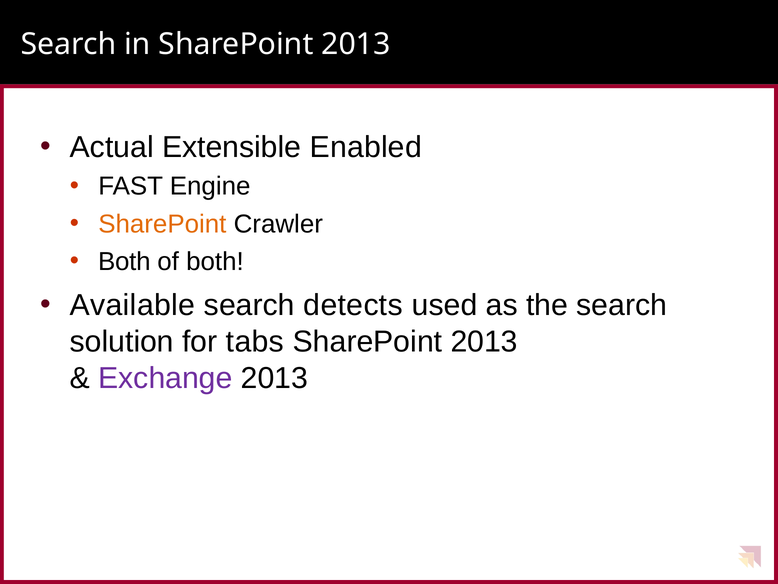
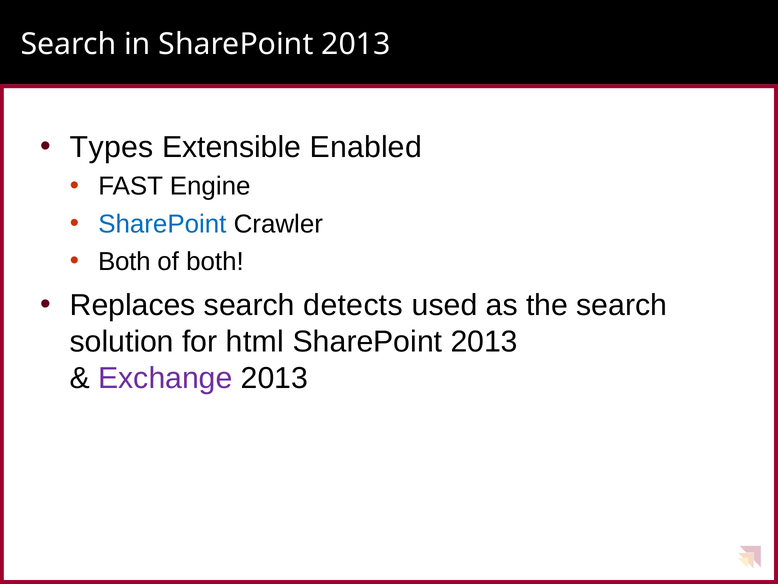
Actual: Actual -> Types (112, 147)
SharePoint colour: orange -> blue (162, 224)
Available: Available -> Replaces (133, 305)
tabs: tabs -> html (255, 342)
